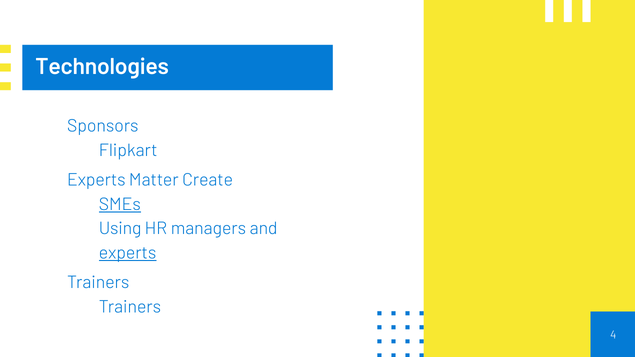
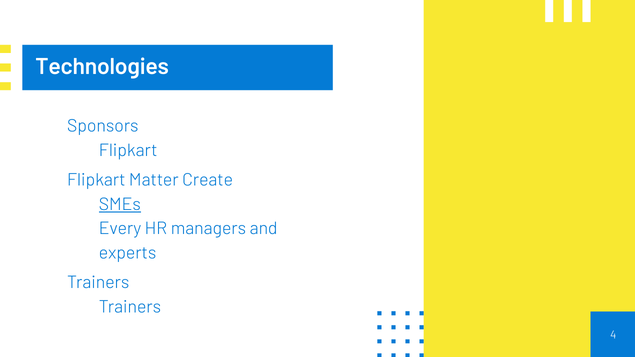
Experts: Experts -> Flipkart (96, 180)
Using: Using -> Every (120, 229)
experts underline: present -> none (128, 253)
